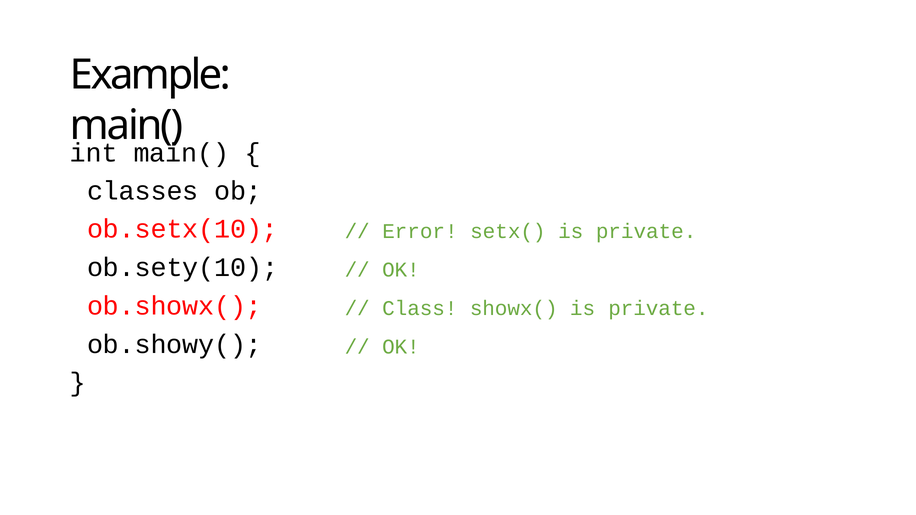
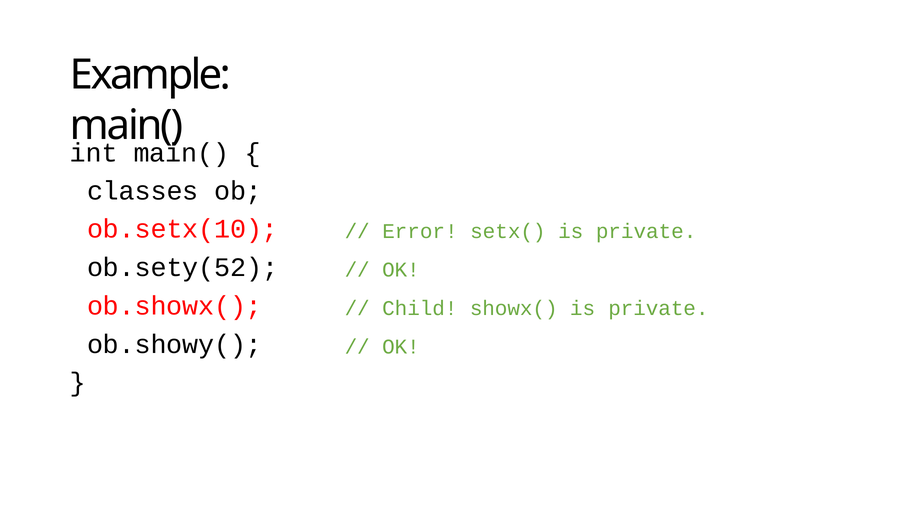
ob.sety(10: ob.sety(10 -> ob.sety(52 (183, 268)
Class: Class -> Child (420, 308)
